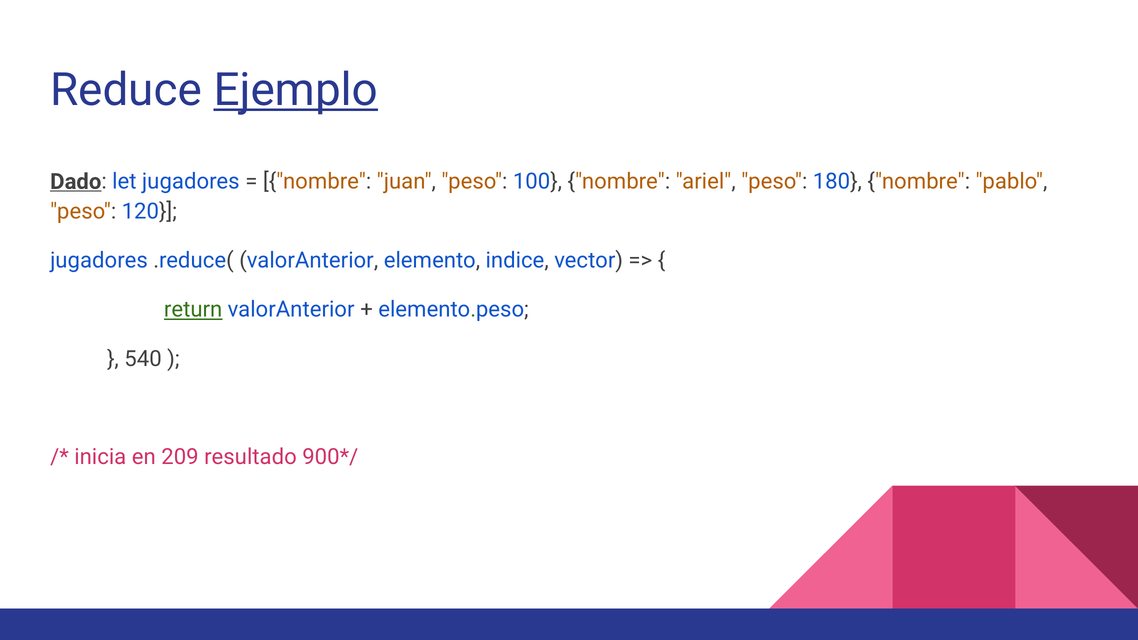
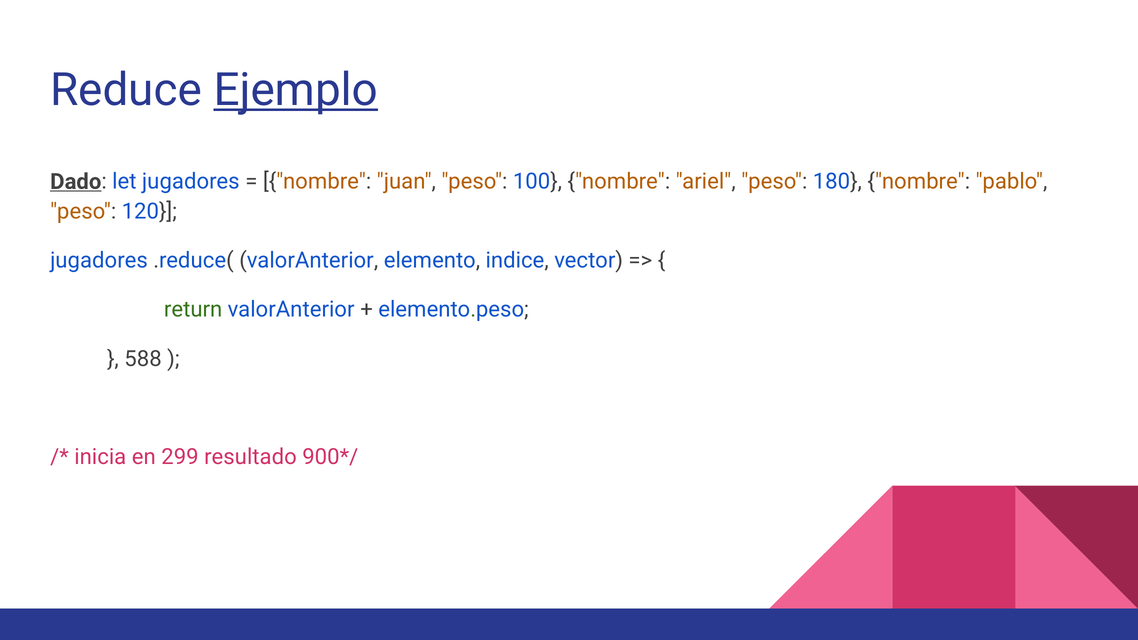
return underline: present -> none (193, 310)
540: 540 -> 588 (143, 359)
209: 209 -> 299 (180, 457)
